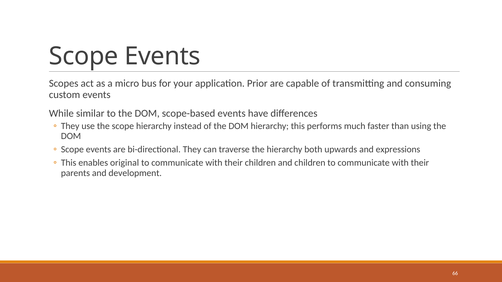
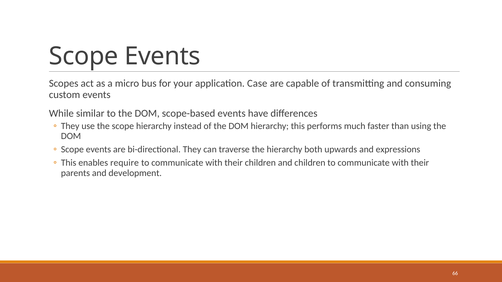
Prior: Prior -> Case (257, 83)
original: original -> require (125, 163)
